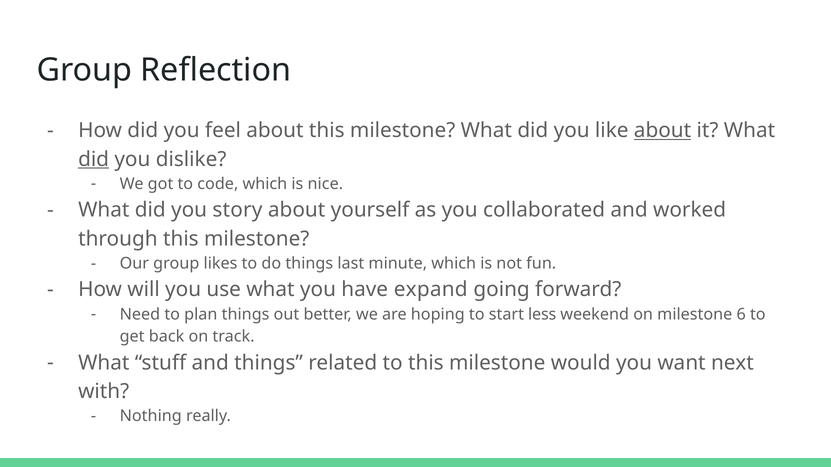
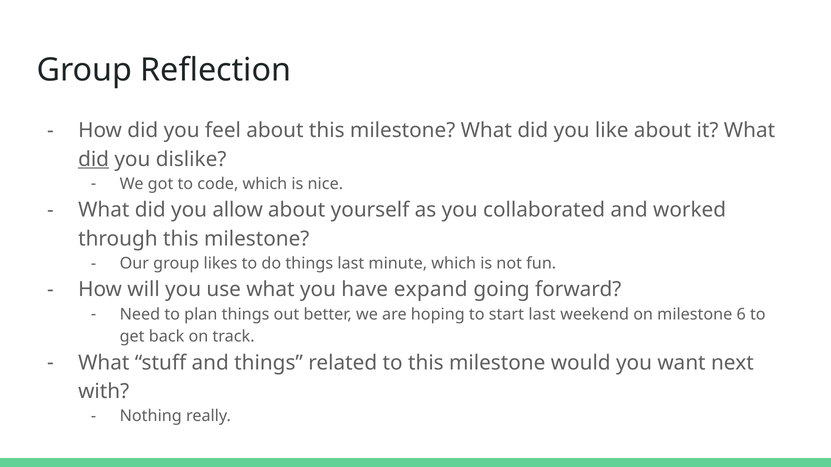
about underline: present -> none (663, 131)
story: story -> allow (238, 210)
start less: less -> last (542, 315)
